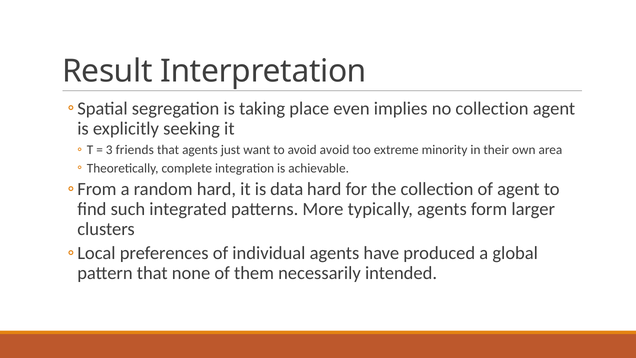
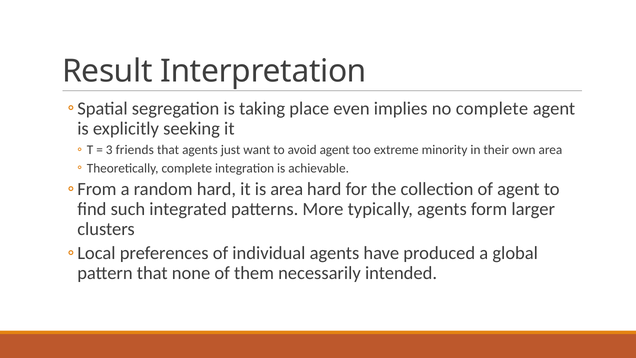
no collection: collection -> complete (492, 109)
avoid avoid: avoid -> agent (335, 150)
is data: data -> area (287, 189)
